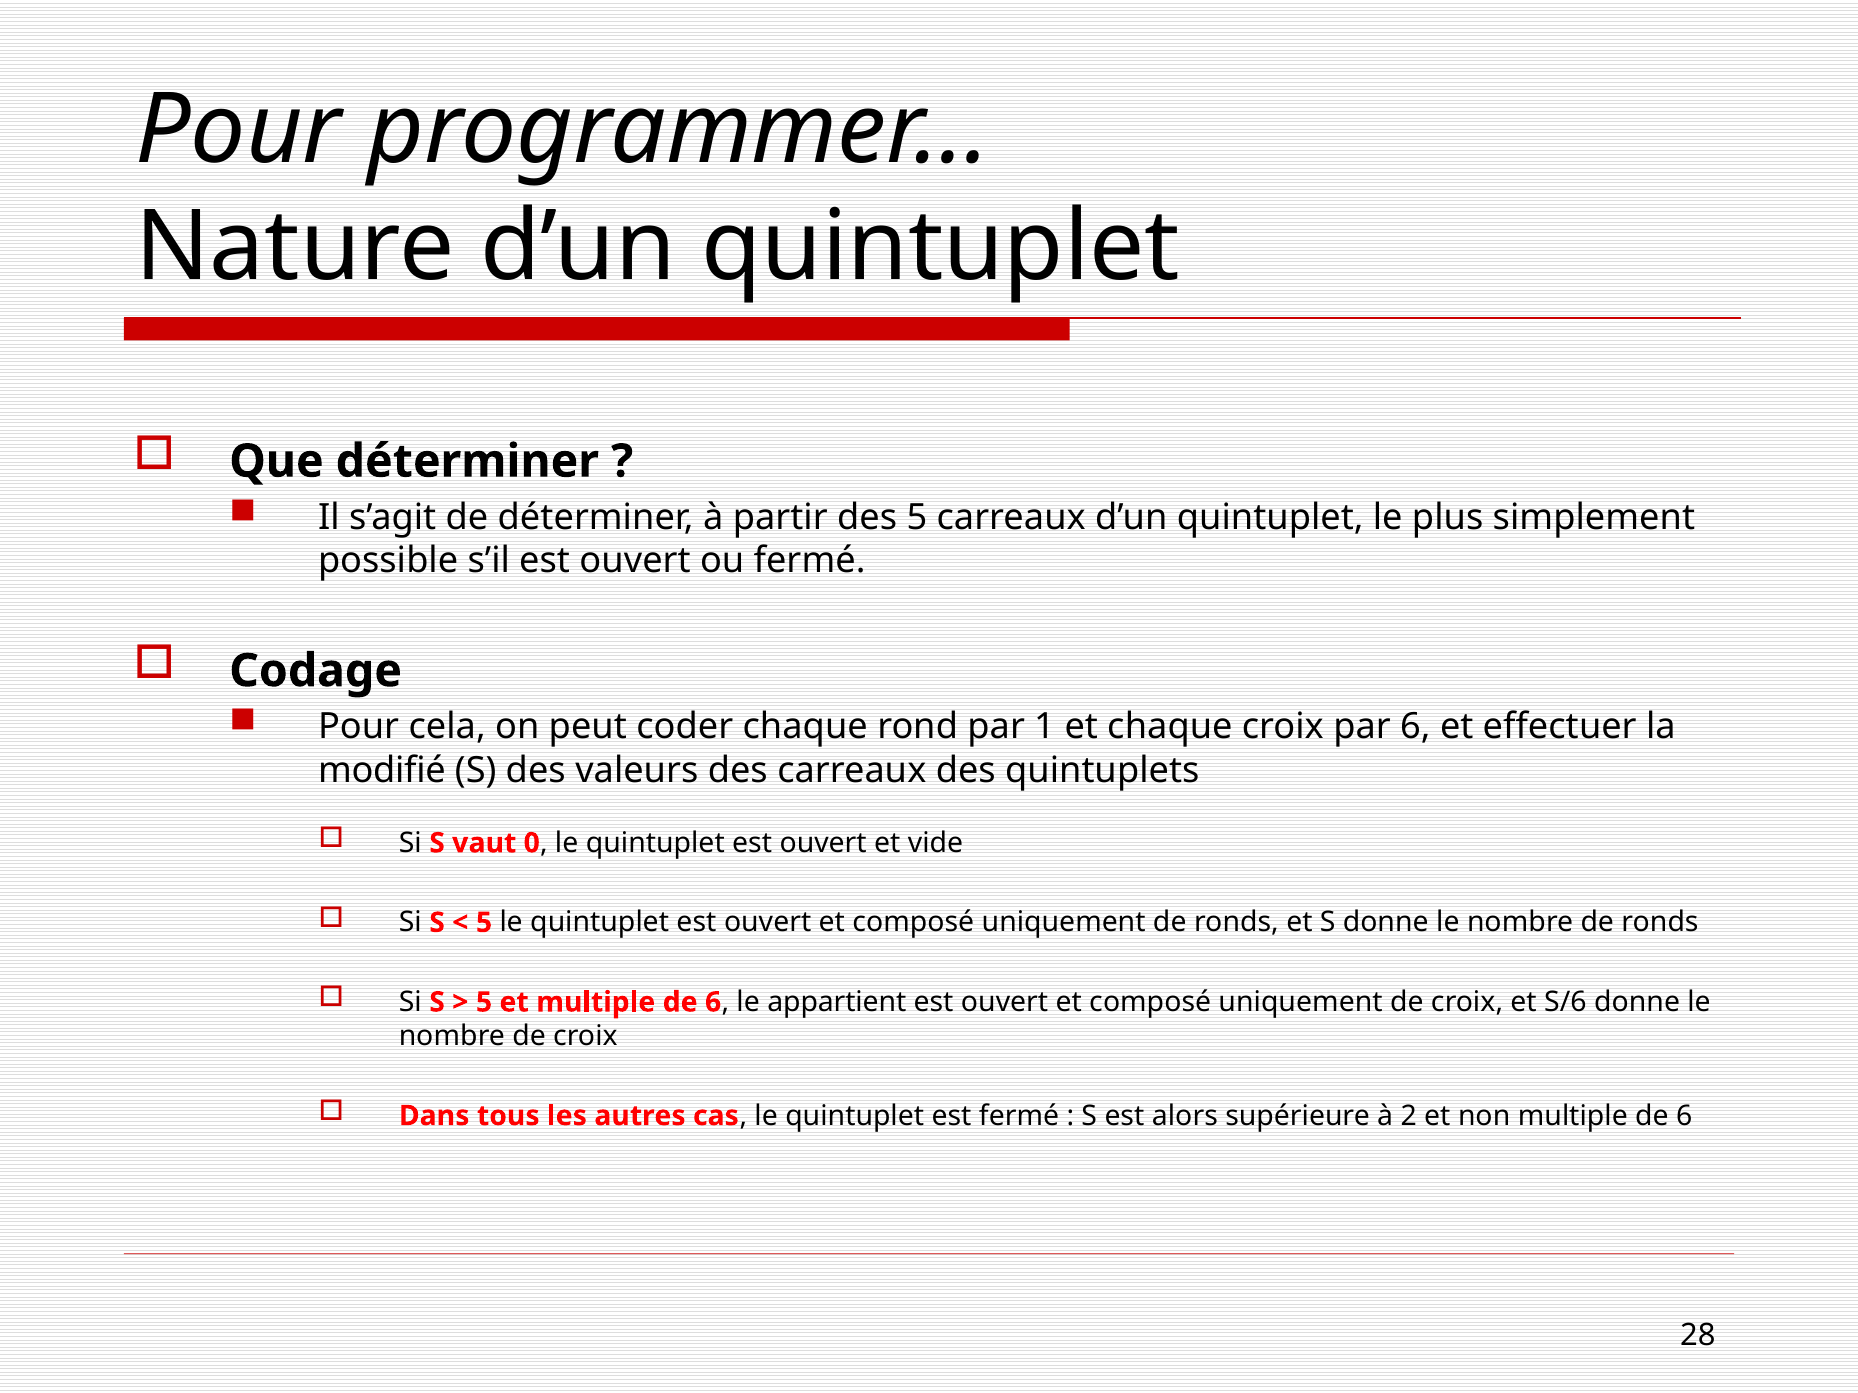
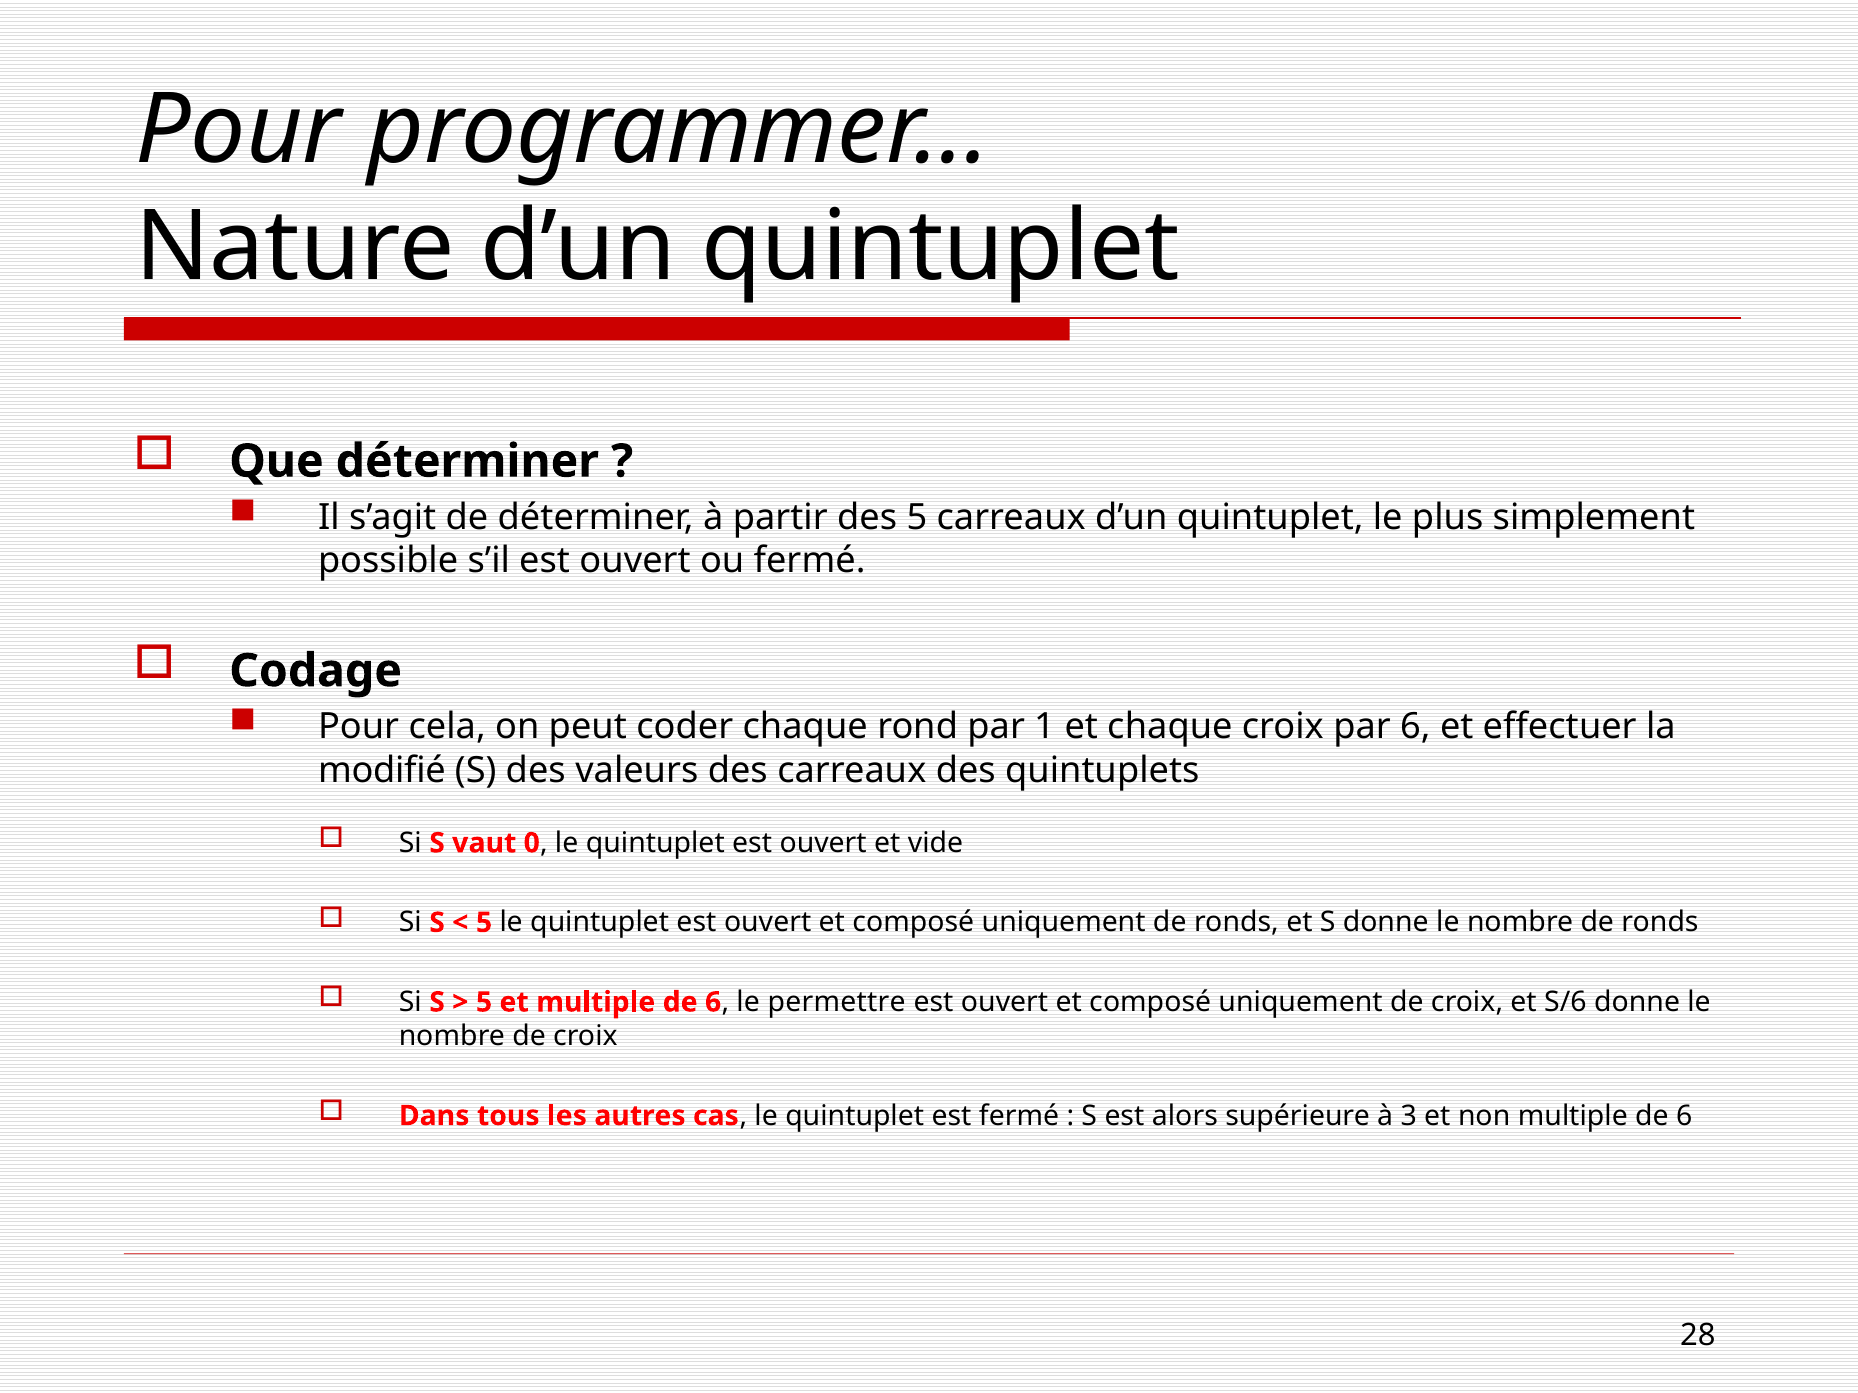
appartient: appartient -> permettre (837, 1003)
2: 2 -> 3 (1409, 1116)
